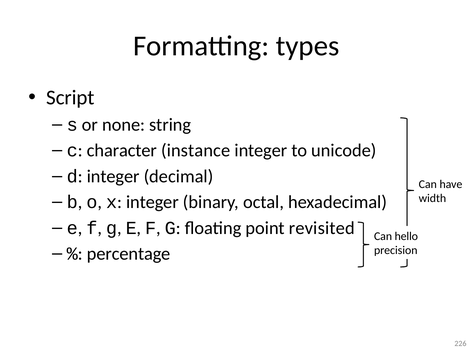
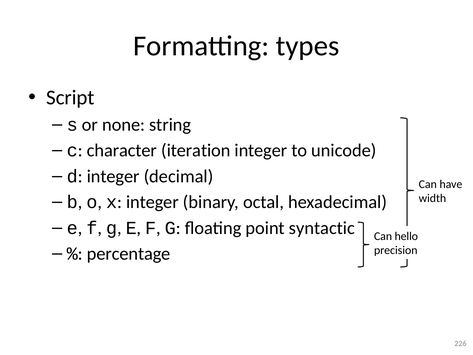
instance: instance -> iteration (196, 150)
revisited: revisited -> syntactic (322, 228)
